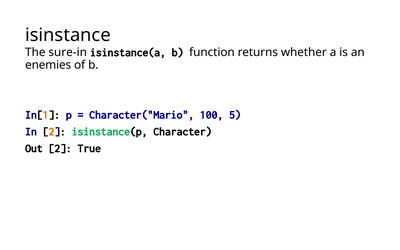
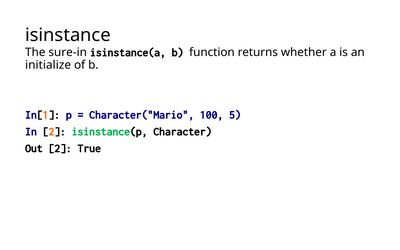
enemies: enemies -> initialize (48, 65)
